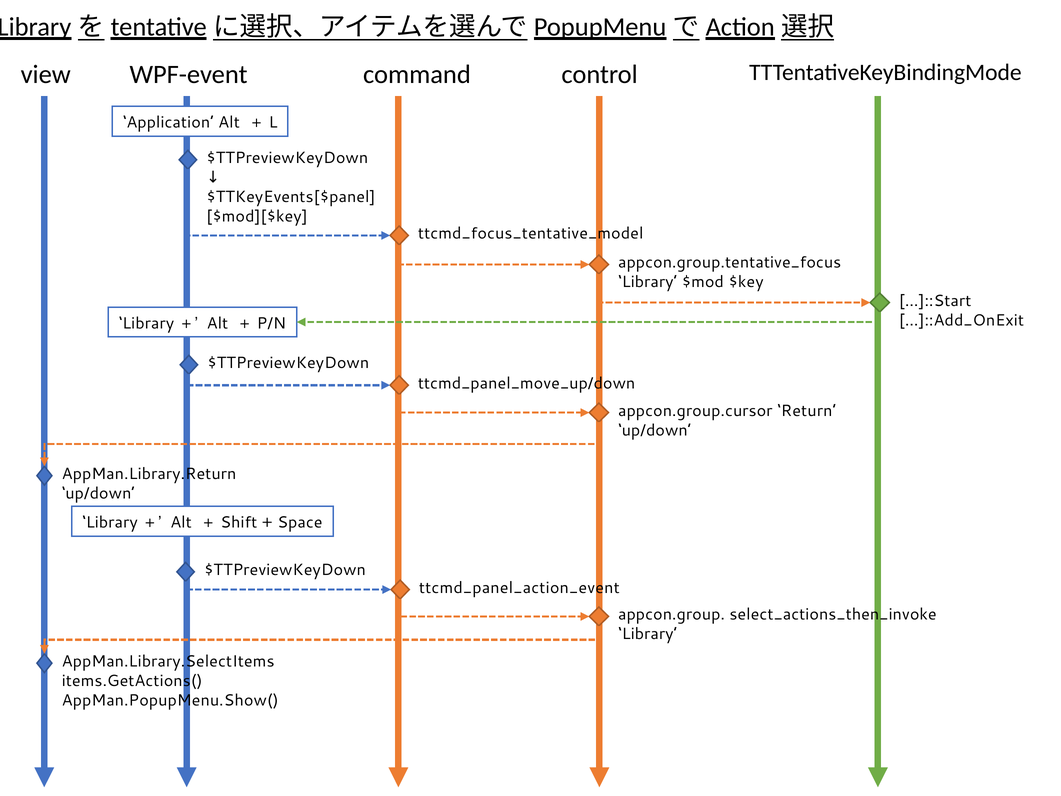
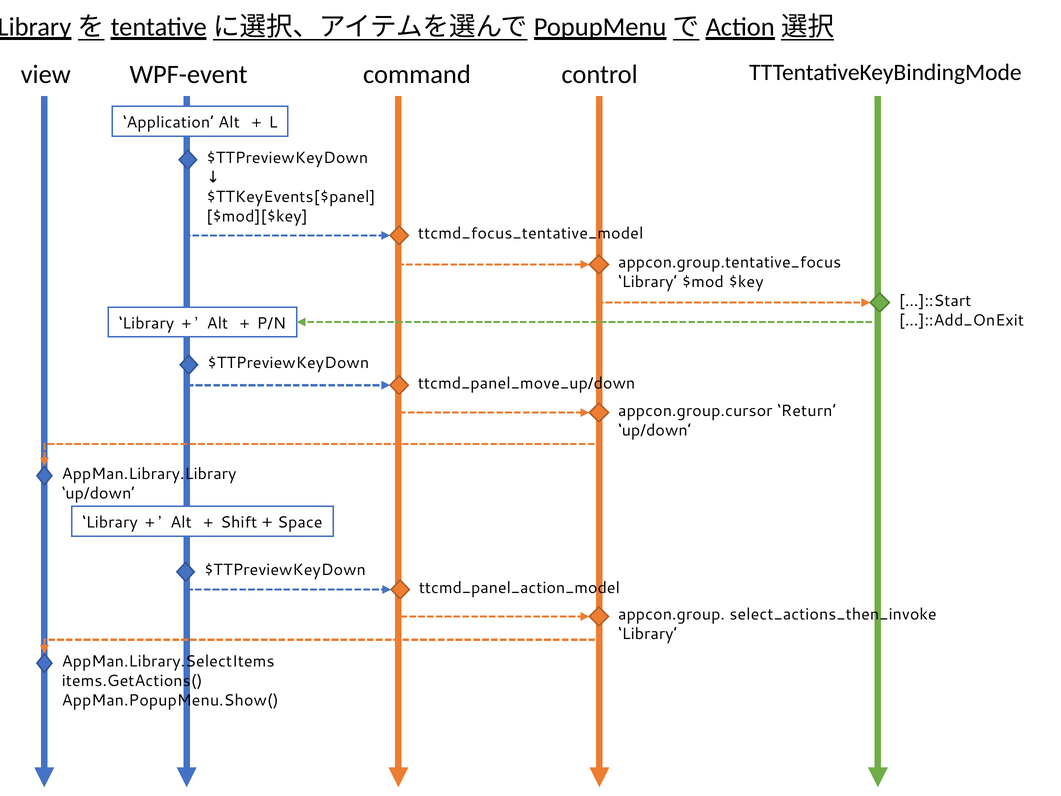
AppMan.Library.Return: AppMan.Library.Return -> AppMan.Library.Library (149, 474)
ttcmd_panel_action_event: ttcmd_panel_action_event -> ttcmd_panel_action_model (519, 588)
